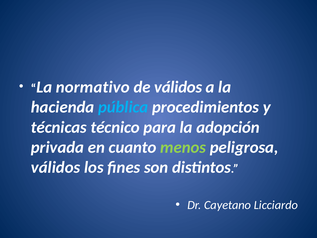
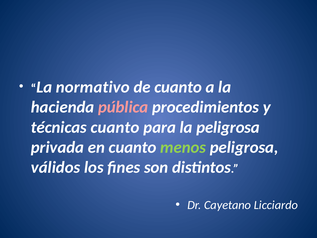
de válidos: válidos -> cuanto (178, 87)
pública colour: light blue -> pink (123, 107)
técnicas técnico: técnico -> cuanto (115, 127)
la adopción: adopción -> peligrosa (228, 127)
